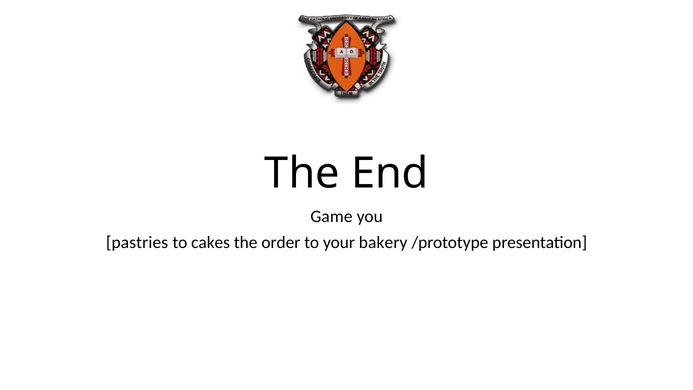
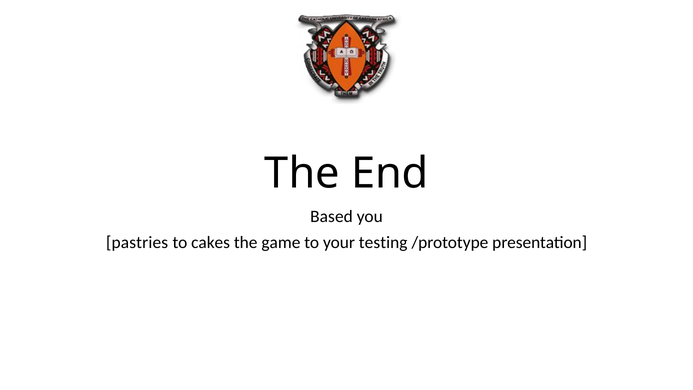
Game: Game -> Based (332, 217)
order: order -> game (281, 243)
bakery: bakery -> testing (383, 243)
